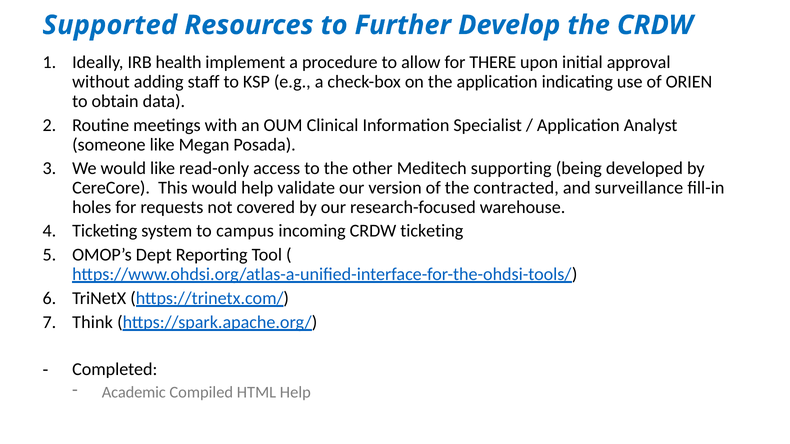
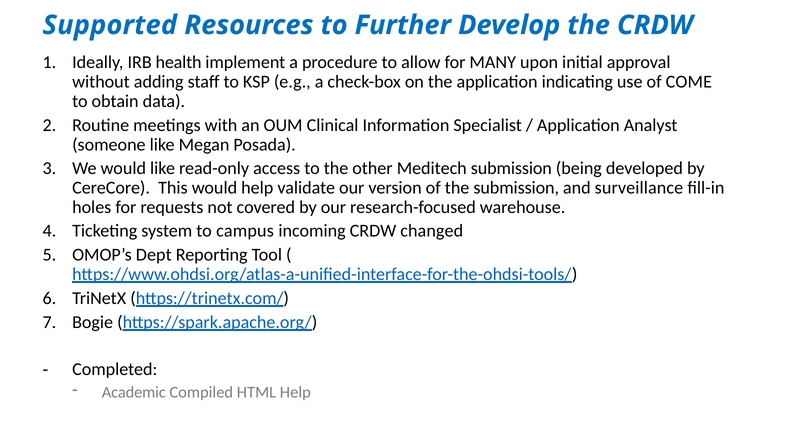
THERE: THERE -> MANY (493, 62)
ORIEN: ORIEN -> COME (689, 82)
Meditech supporting: supporting -> submission (511, 168)
the contracted: contracted -> submission (516, 188)
CRDW ticketing: ticketing -> changed (432, 231)
Think: Think -> Bogie (93, 322)
